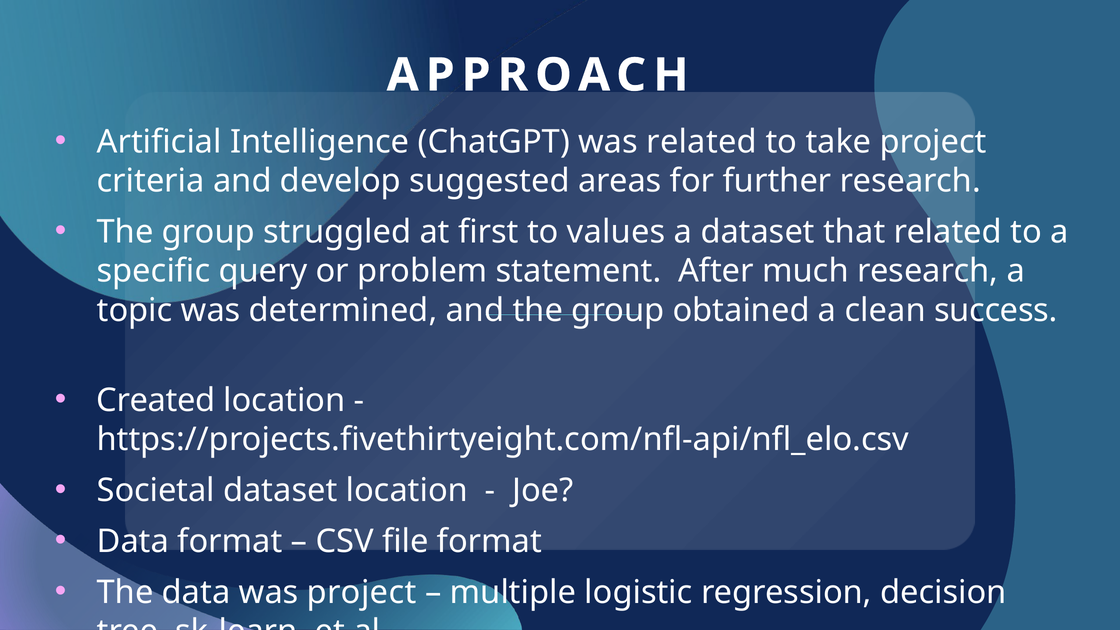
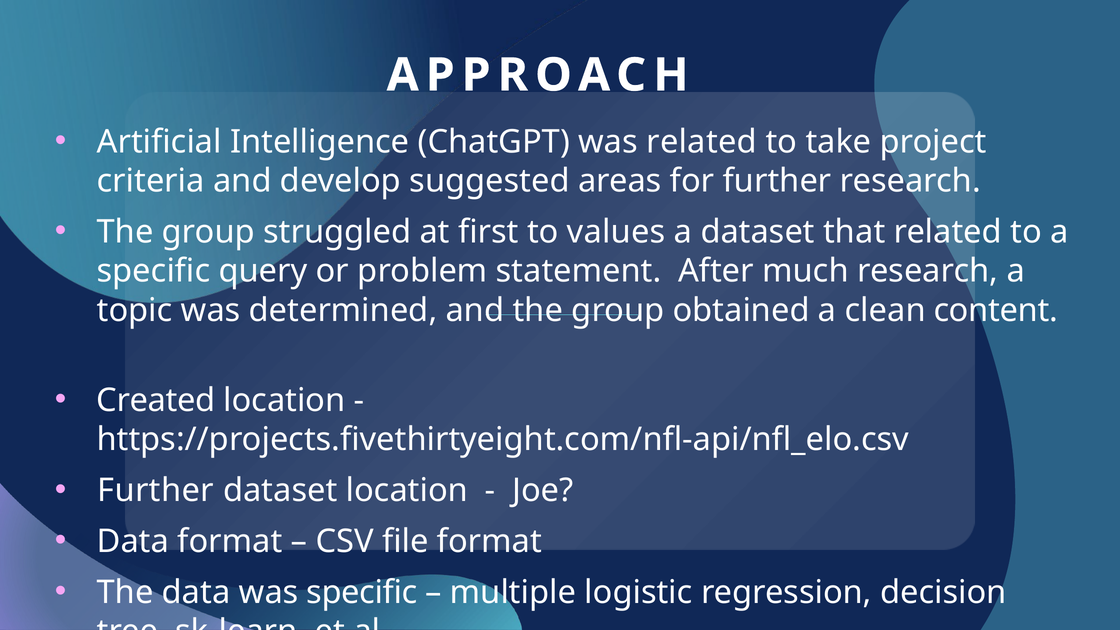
success: success -> content (996, 310)
Societal: Societal -> Further (156, 491)
was project: project -> specific (362, 592)
